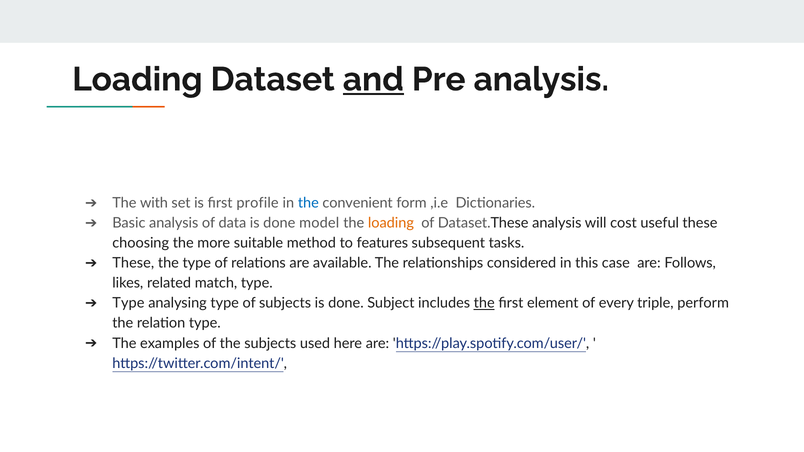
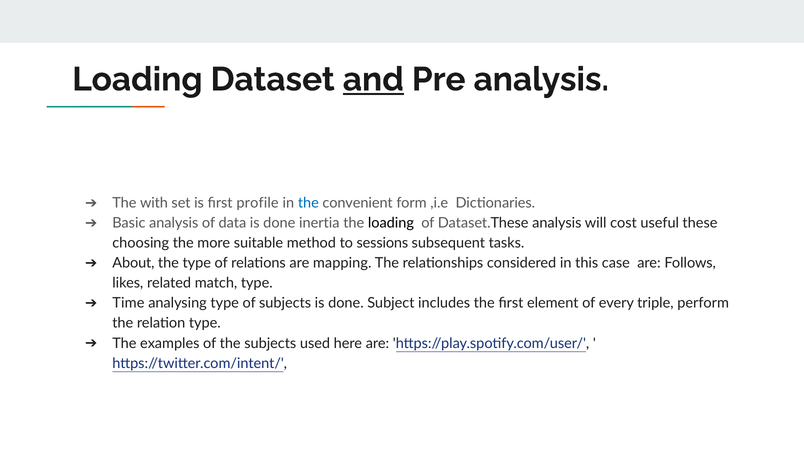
model: model -> inertia (319, 223)
loading colour: orange -> black (391, 223)
features: features -> sessions (382, 243)
These: These -> About (133, 263)
available: available -> mapping (342, 263)
Type: Type -> Time (128, 303)
the underline: present -> none (484, 303)
